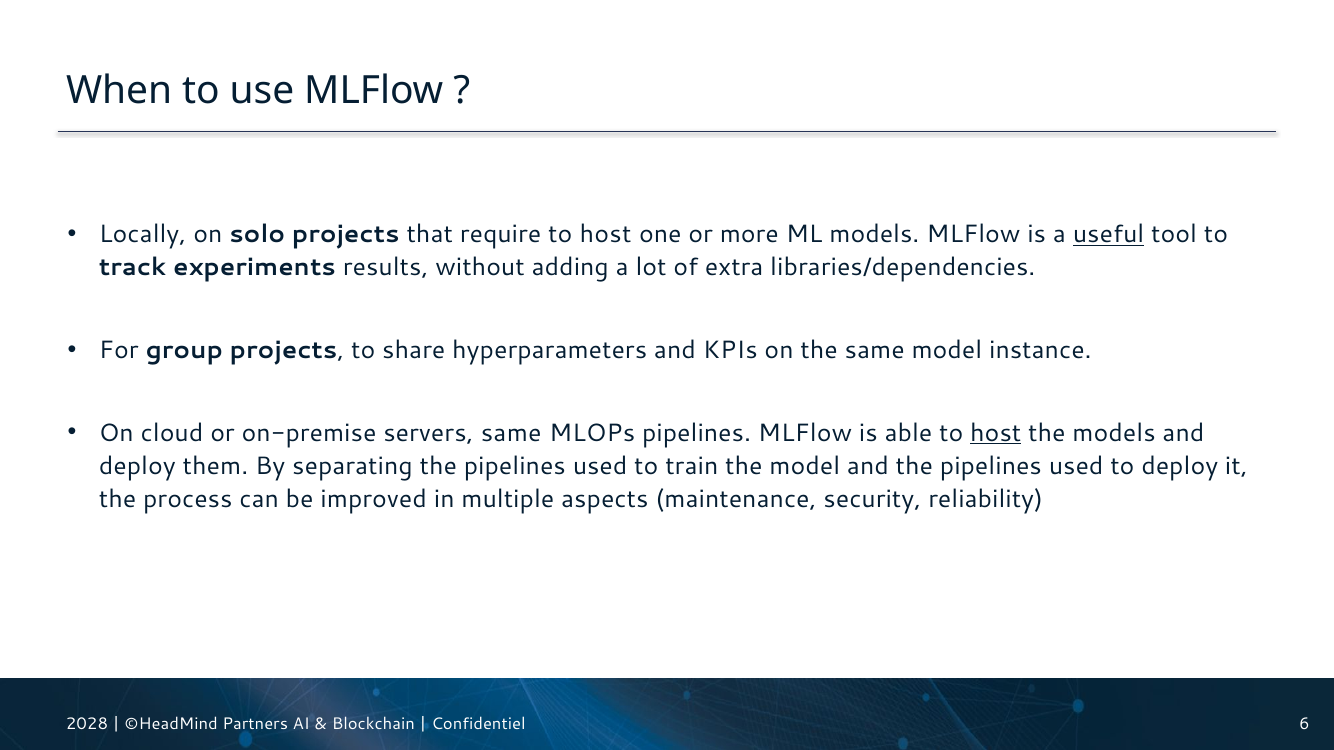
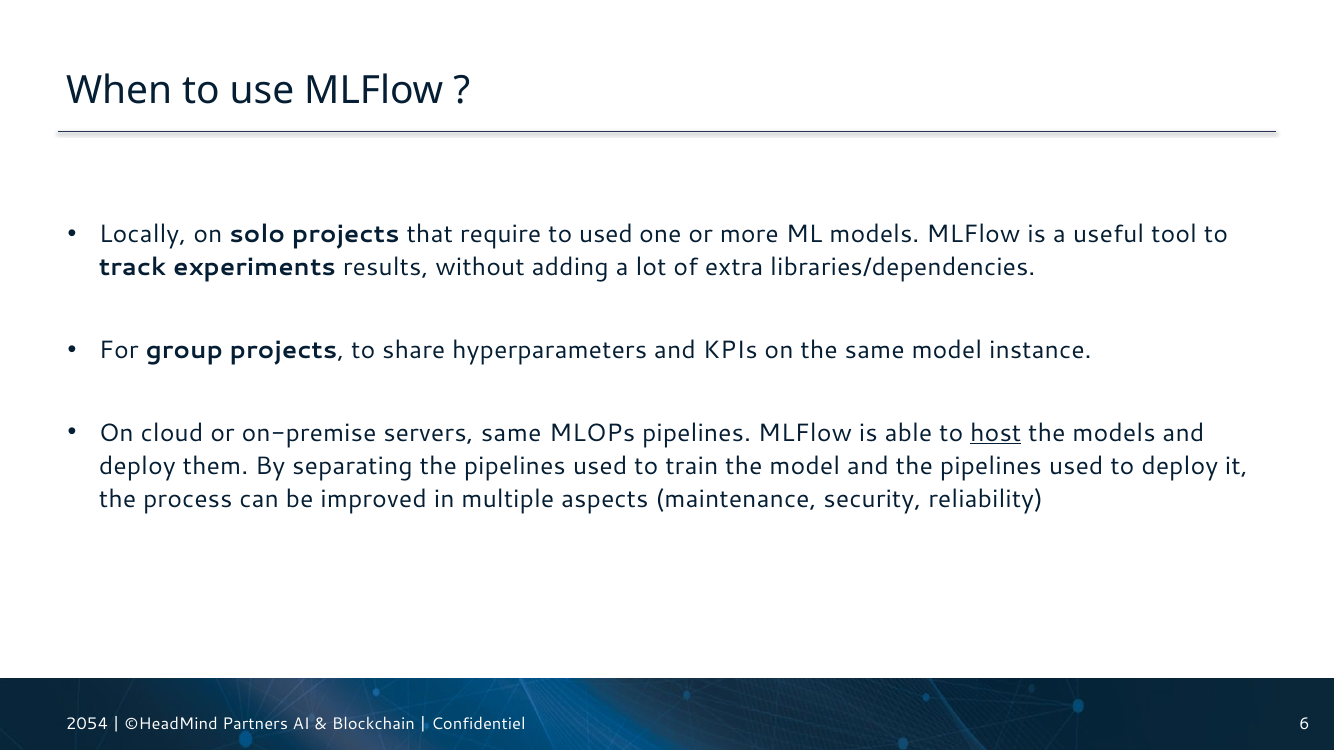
require to host: host -> used (606, 235)
useful underline: present -> none (1109, 235)
2028: 2028 -> 2054 (87, 724)
